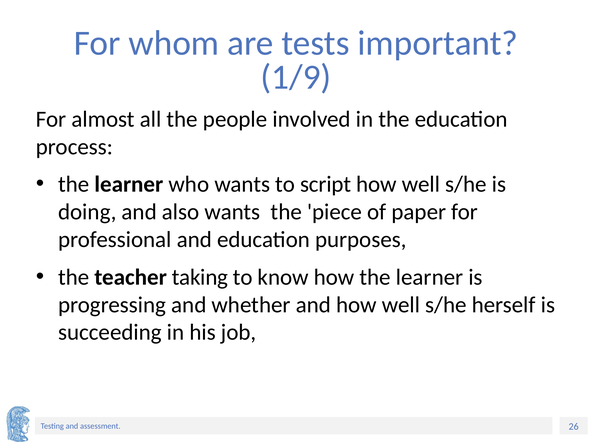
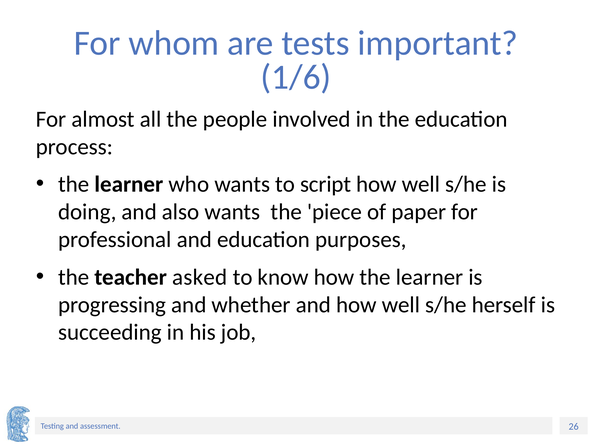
1/9: 1/9 -> 1/6 (296, 77)
taking: taking -> asked (200, 277)
